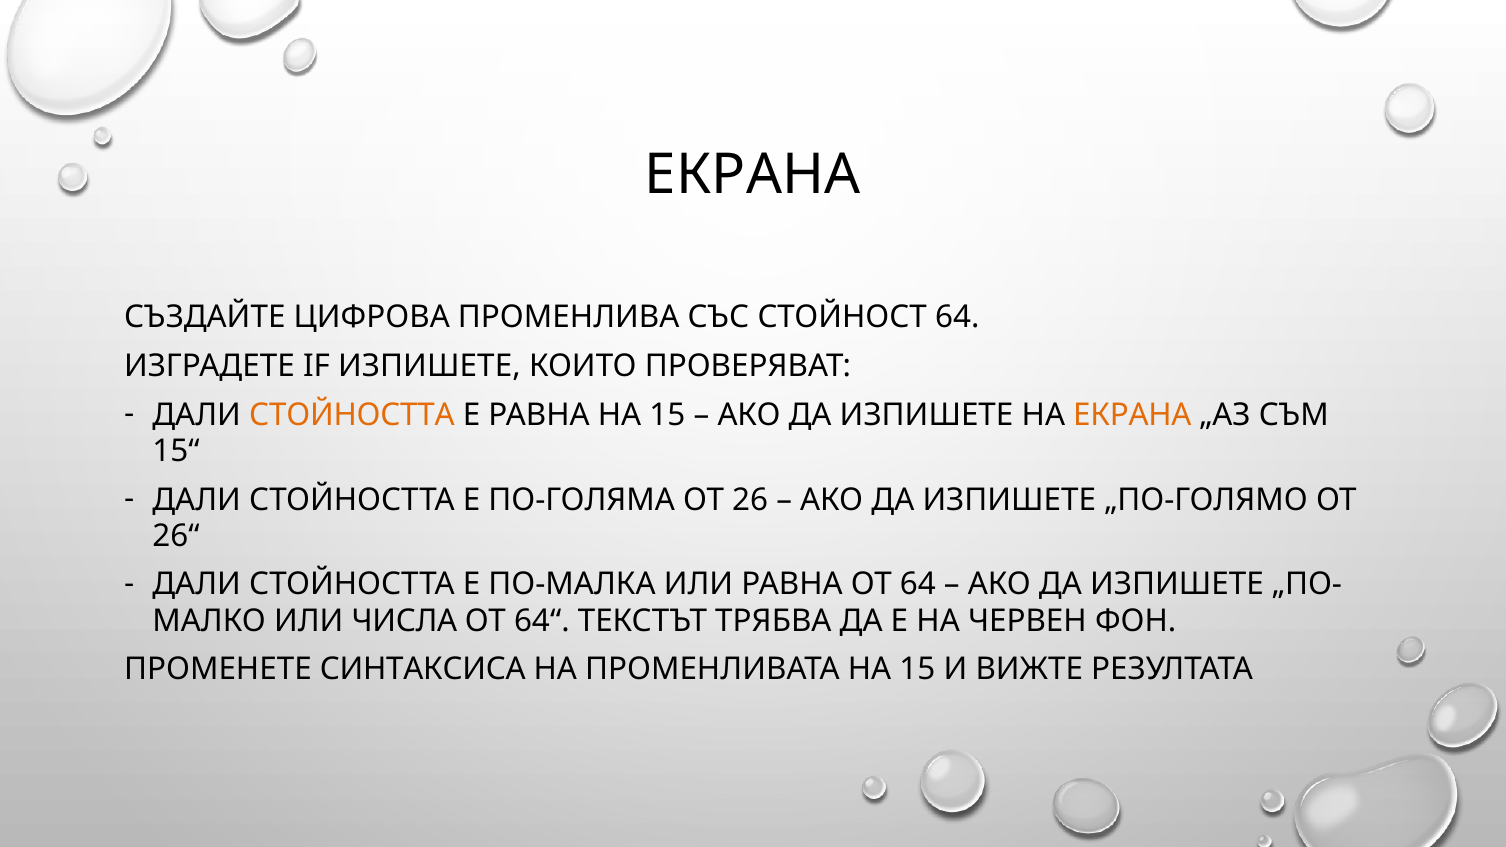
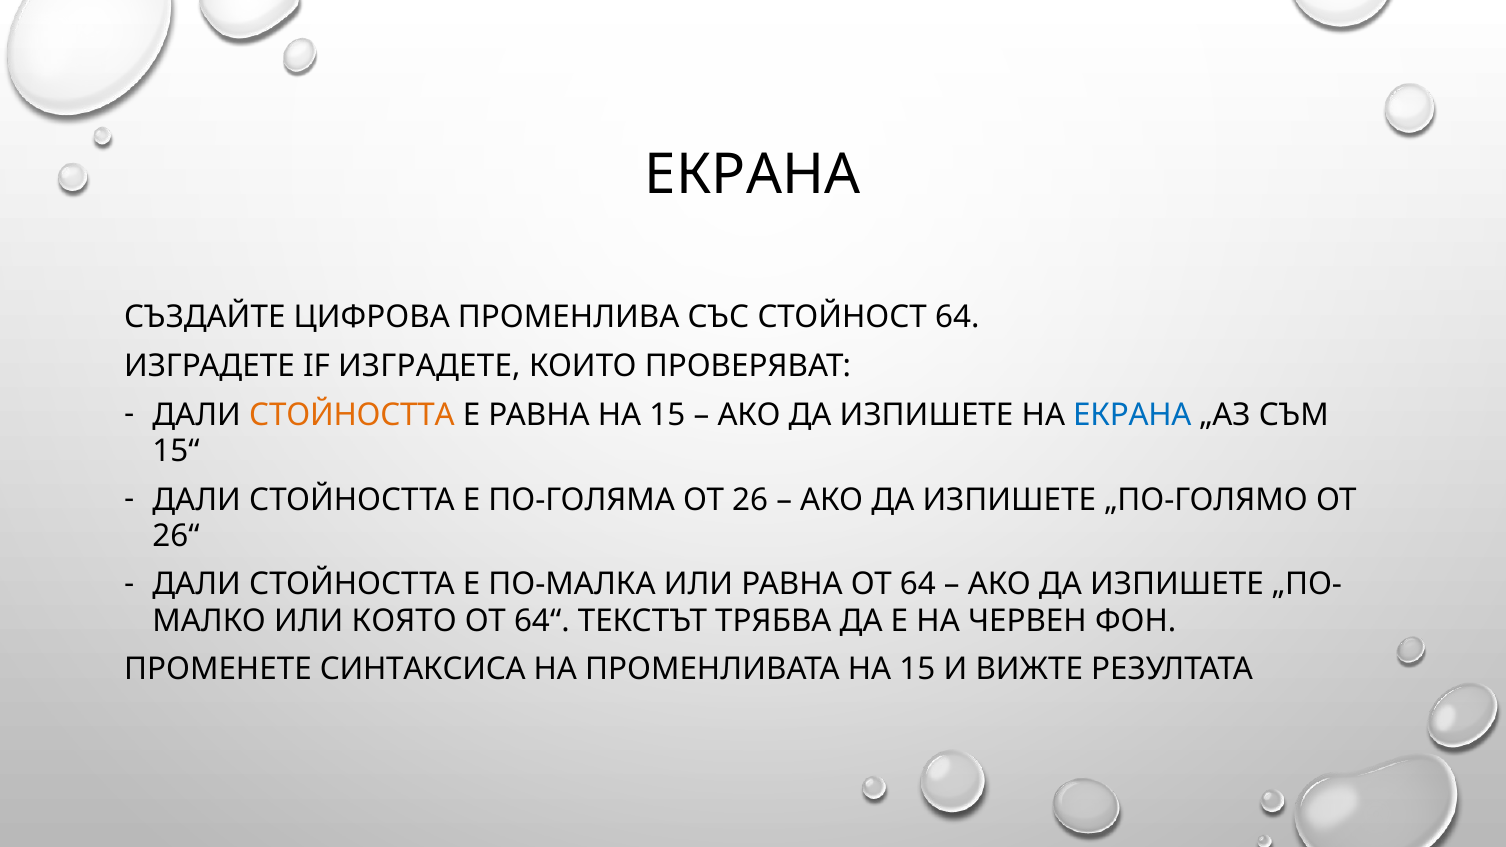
IF ИЗПИШЕТЕ: ИЗПИШЕТЕ -> ИЗГРАДЕТЕ (429, 366)
ЕКРАНА colour: orange -> blue (1132, 415)
ЧИСЛА: ЧИСЛА -> КОЯТО (404, 621)
